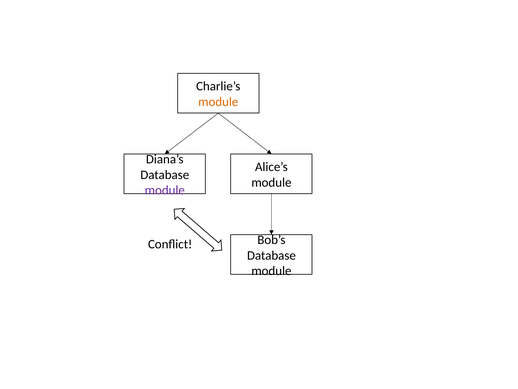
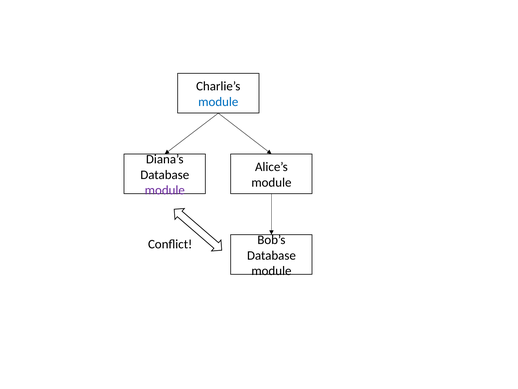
module colour: orange -> blue (218, 102)
